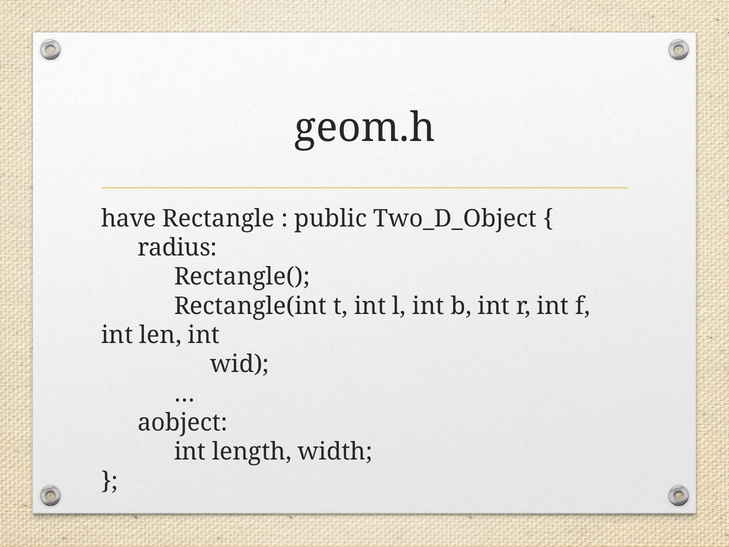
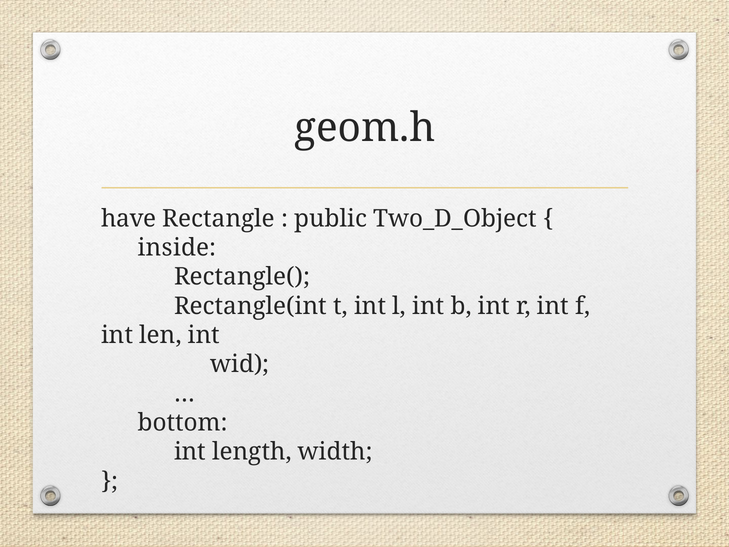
radius: radius -> inside (177, 248)
aobject: aobject -> bottom (183, 423)
